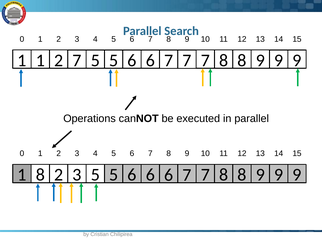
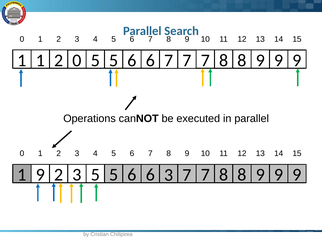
2 7: 7 -> 0 (77, 60)
1 8: 8 -> 9 (40, 174)
6 6 6: 6 -> 3 (169, 174)
